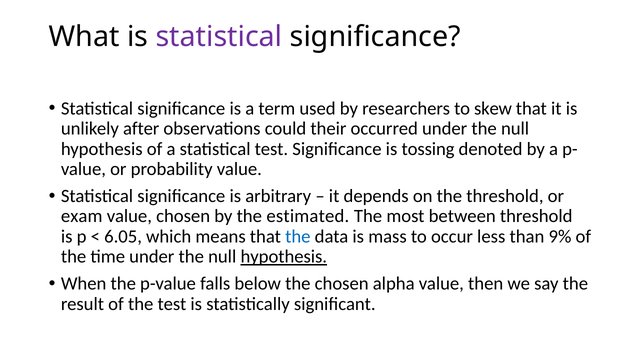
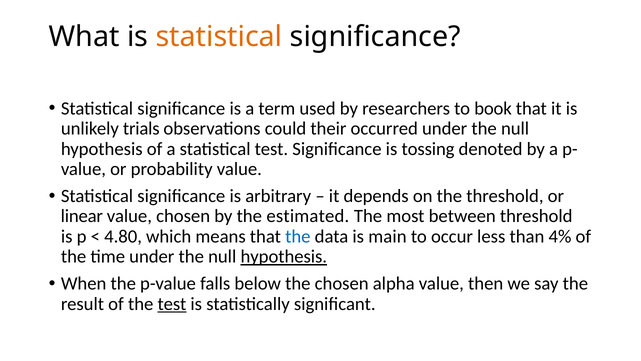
statistical colour: purple -> orange (219, 37)
skew: skew -> book (493, 108)
after: after -> trials (141, 129)
exam: exam -> linear (82, 216)
6.05: 6.05 -> 4.80 (123, 236)
mass: mass -> main (387, 236)
9%: 9% -> 4% (560, 236)
test underline: none -> present (172, 303)
